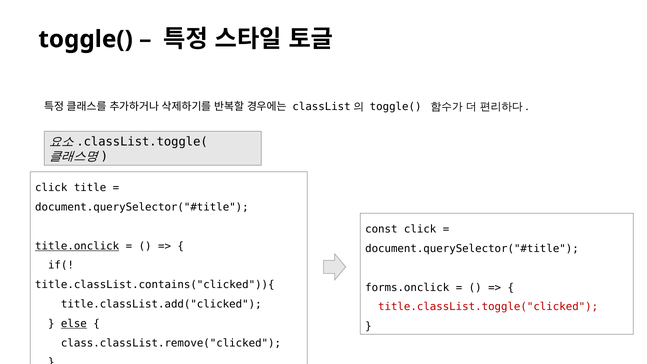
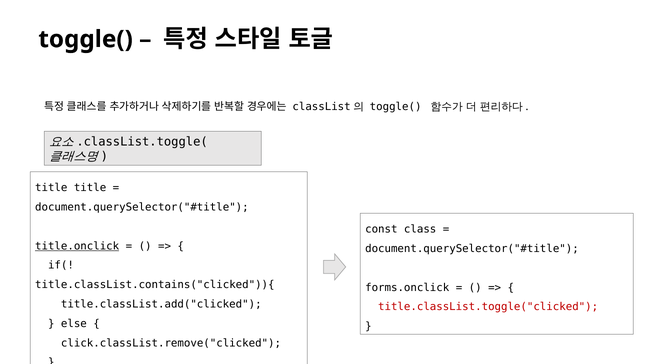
click: click -> title (51, 188)
const click: click -> class (420, 229)
else underline: present -> none (74, 324)
class.classList.remove("clicked: class.classList.remove("clicked -> click.classList.remove("clicked (171, 343)
